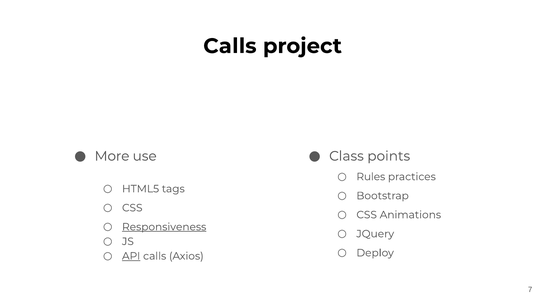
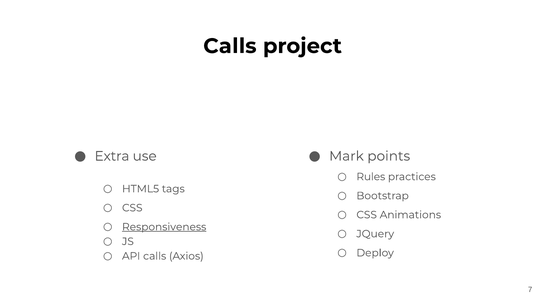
Class: Class -> Mark (346, 156)
More: More -> Extra (112, 156)
API underline: present -> none (131, 257)
